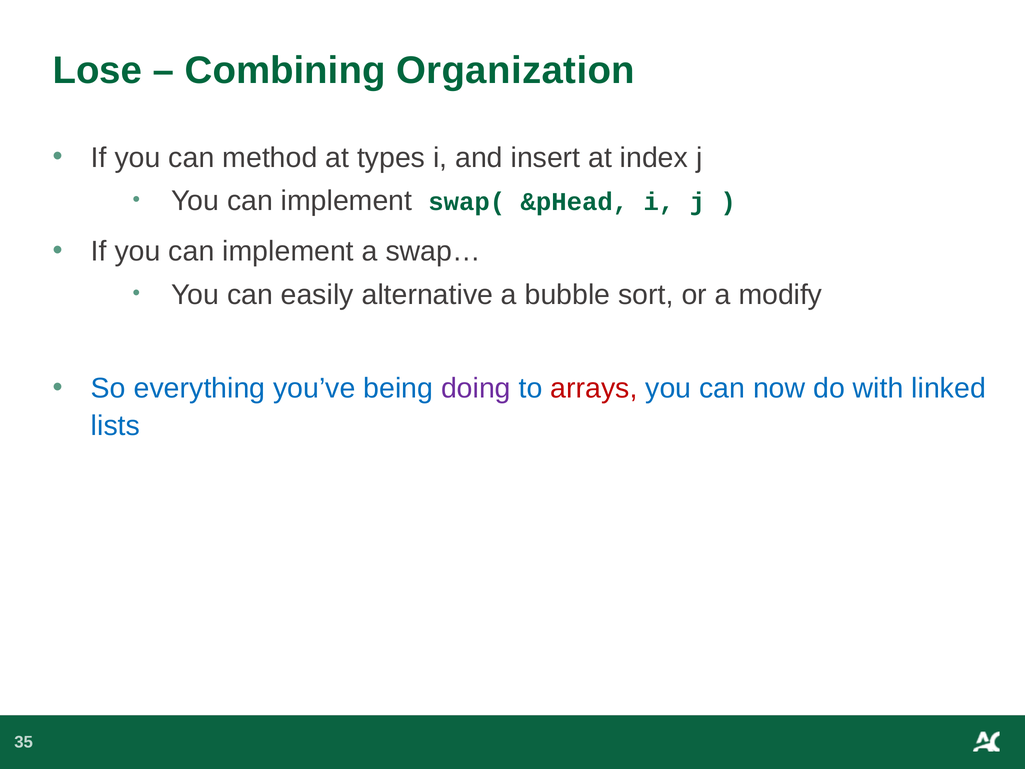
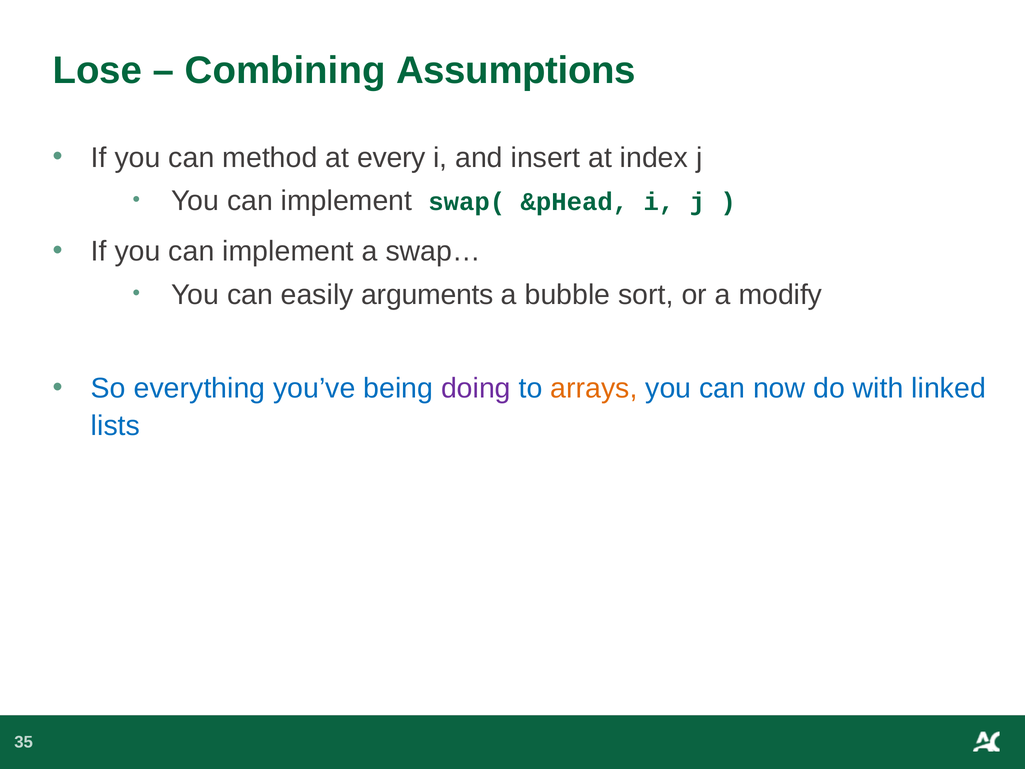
Organization: Organization -> Assumptions (516, 71)
types: types -> every (391, 158)
alternative: alternative -> arguments (428, 295)
arrays colour: red -> orange (594, 388)
